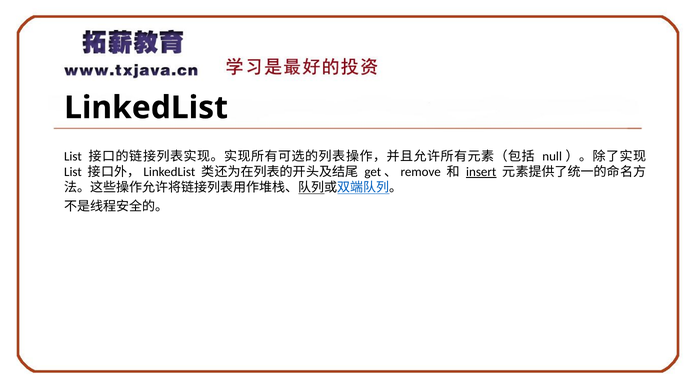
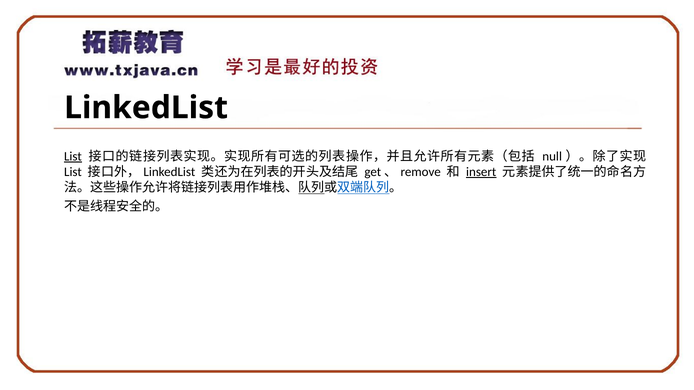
List underline: none -> present (73, 157)
